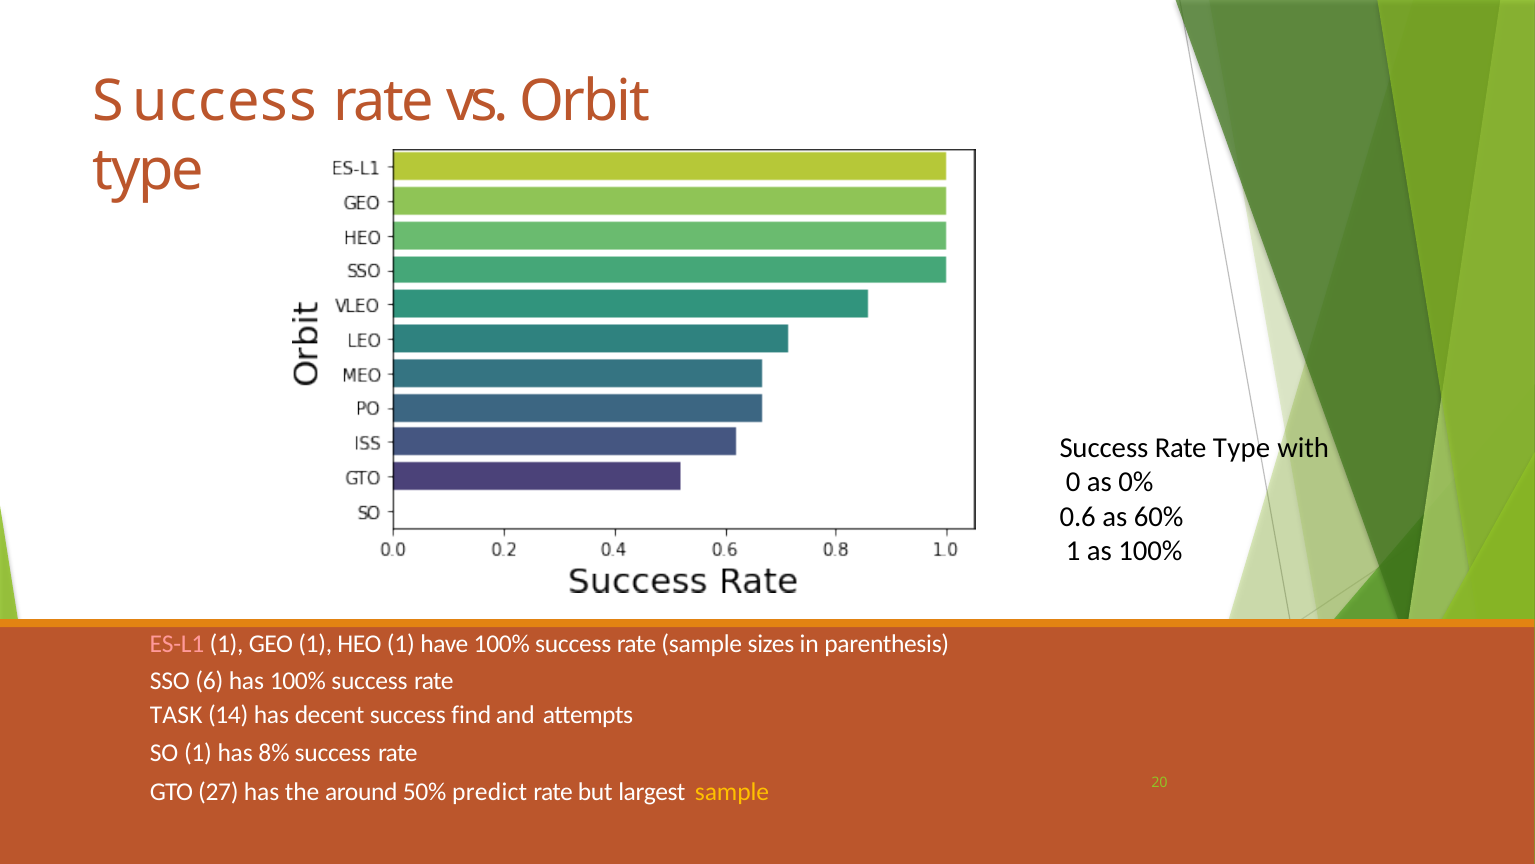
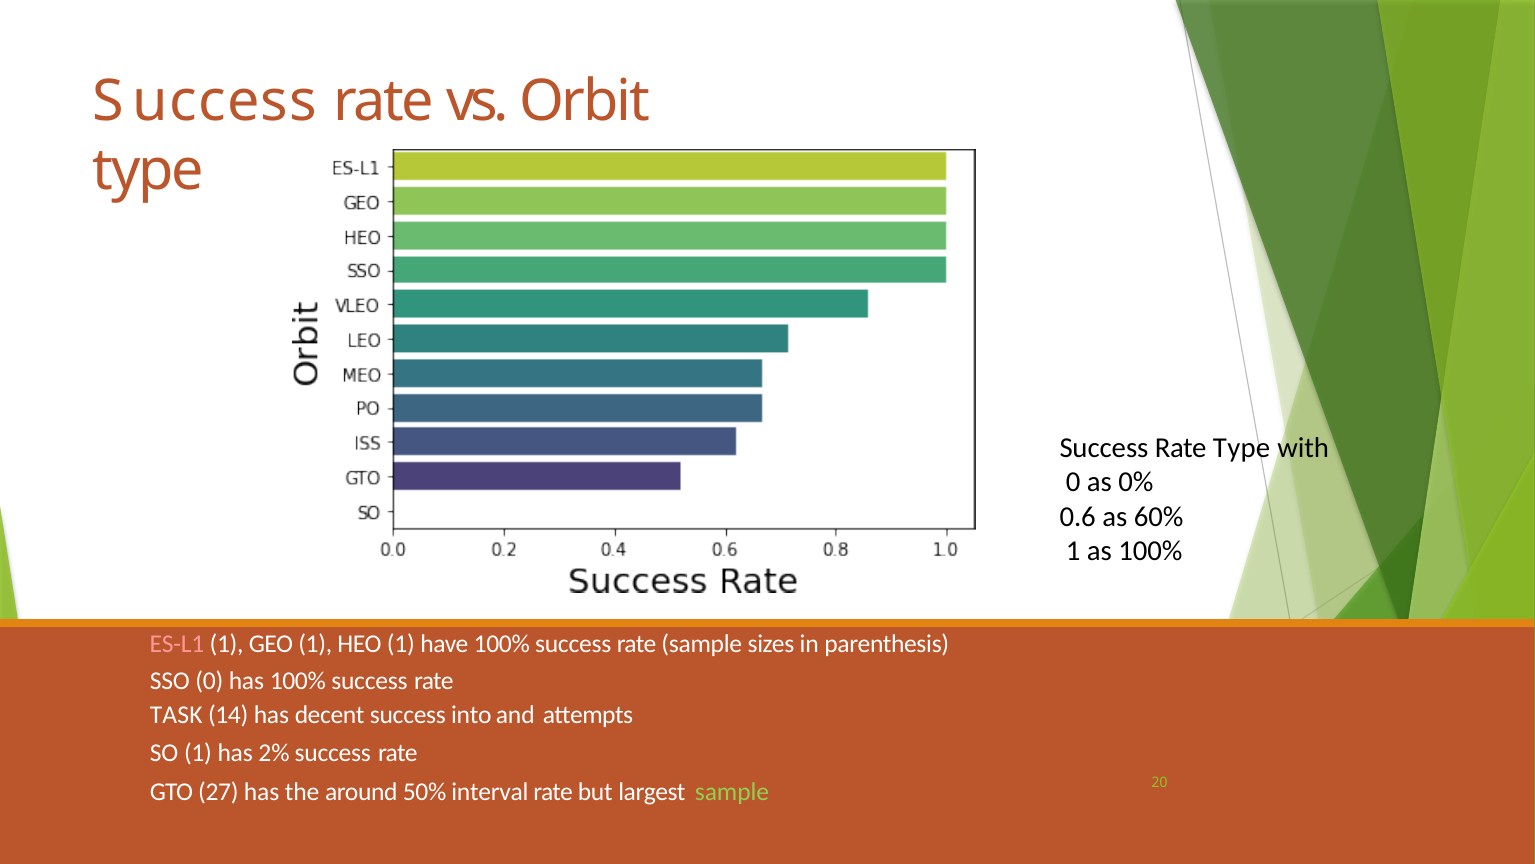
SSO 6: 6 -> 0 (209, 680)
find: find -> into (471, 715)
8%: 8% -> 2% (274, 752)
predict: predict -> interval (490, 792)
sample colour: yellow -> light green (732, 792)
